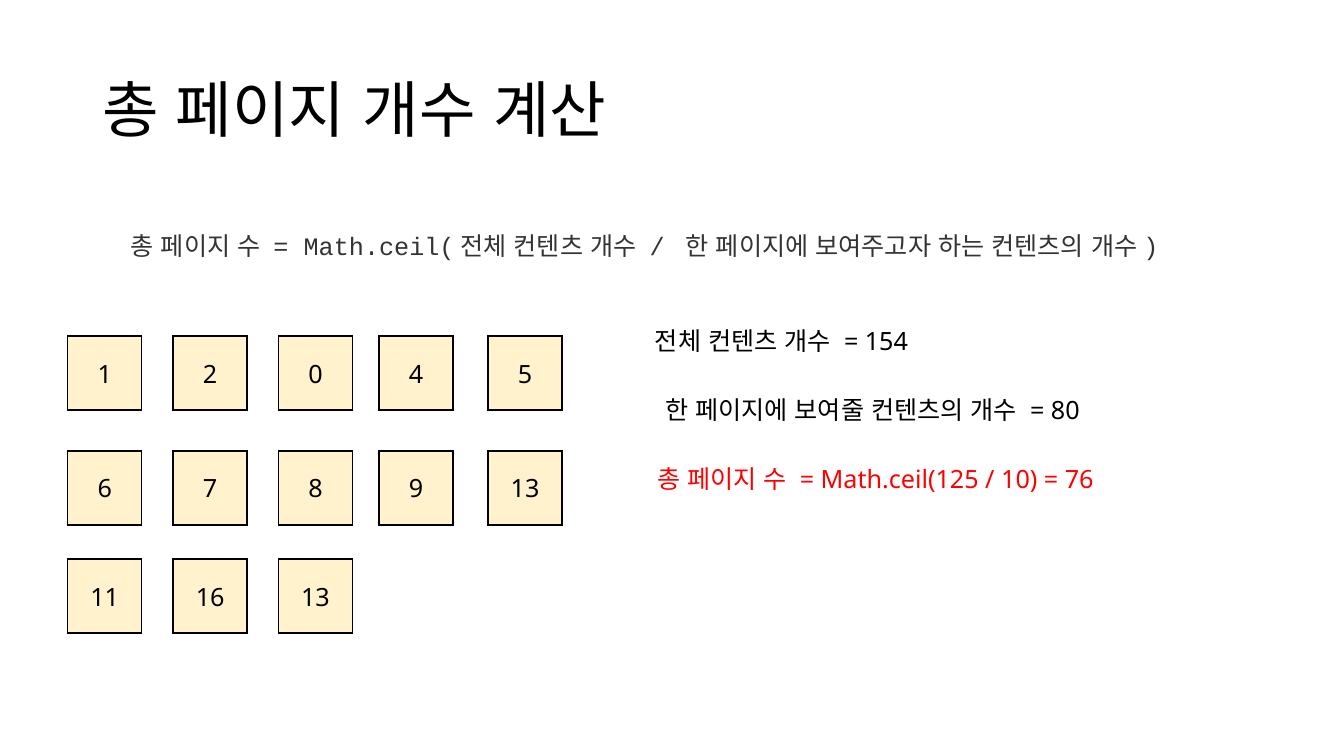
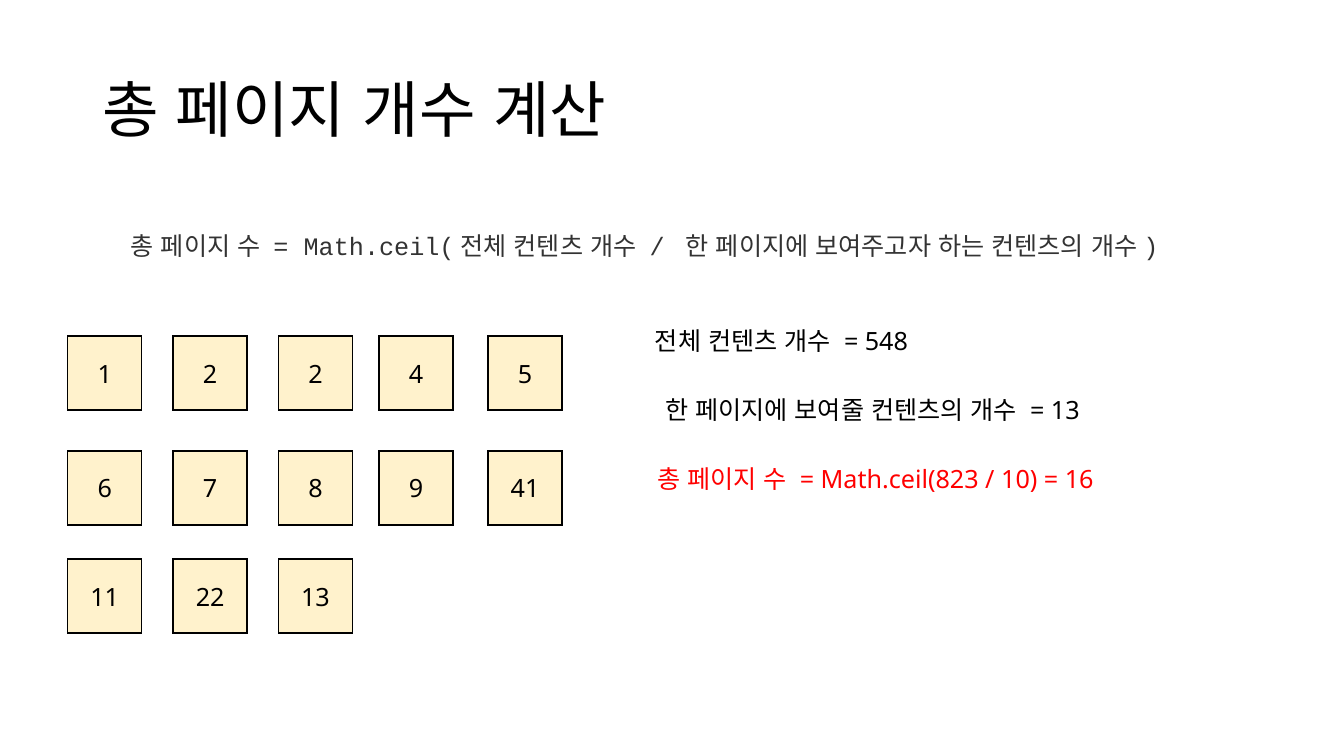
154: 154 -> 548 (886, 343)
2 0: 0 -> 2 (315, 375)
80: 80 -> 13 (1065, 412)
Math.ceil(125: Math.ceil(125 -> Math.ceil(823 (900, 481)
76: 76 -> 16 (1079, 481)
9 13: 13 -> 41 (525, 490)
16: 16 -> 22 (210, 598)
